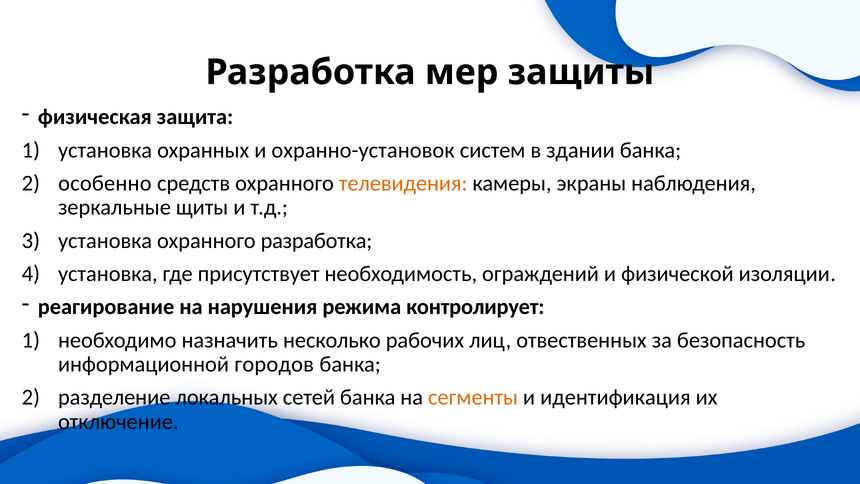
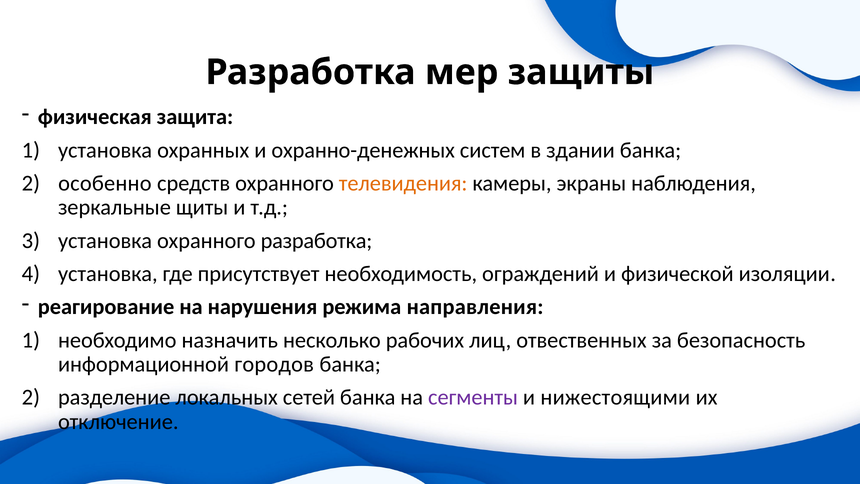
охранно-установок: охранно-установок -> охранно-денежных (363, 150)
контролирует: контролирует -> направления (475, 307)
сегменты colour: orange -> purple (473, 397)
идентификация: идентификация -> нижестоящими (615, 397)
